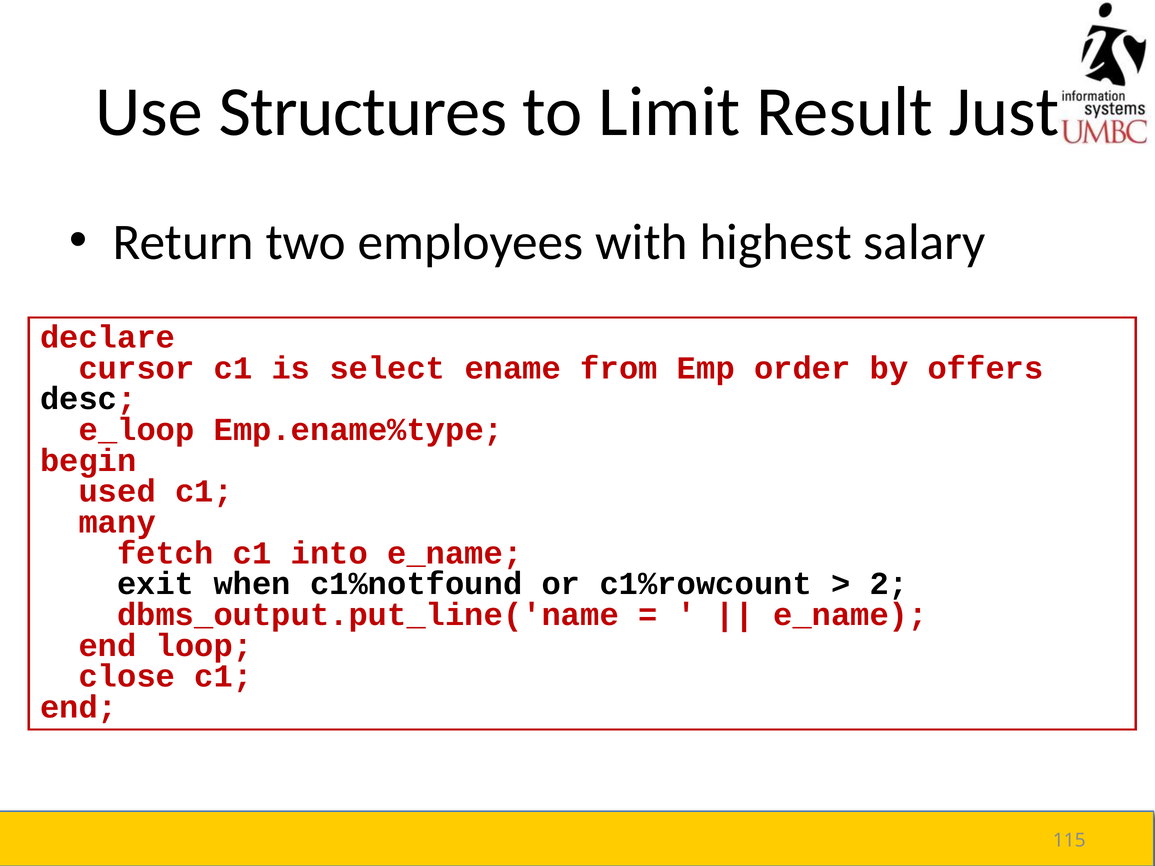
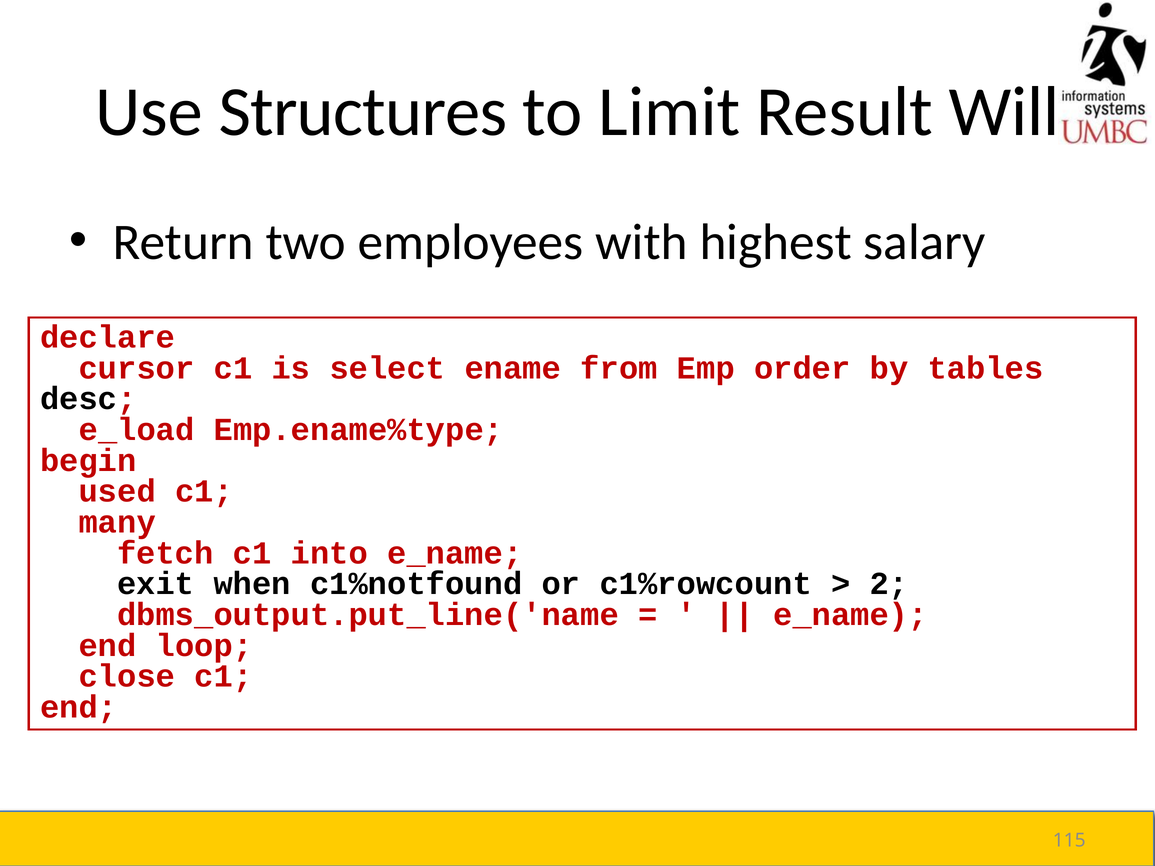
Just: Just -> Will (1004, 112)
offers: offers -> tables (986, 368)
e_loop: e_loop -> e_load (137, 430)
